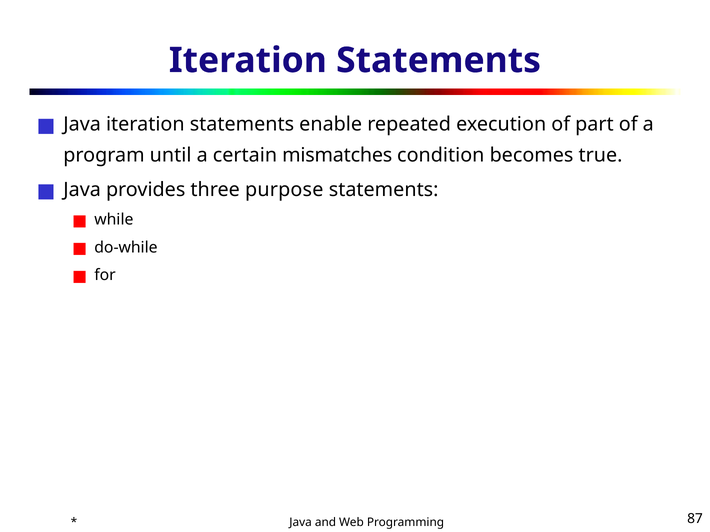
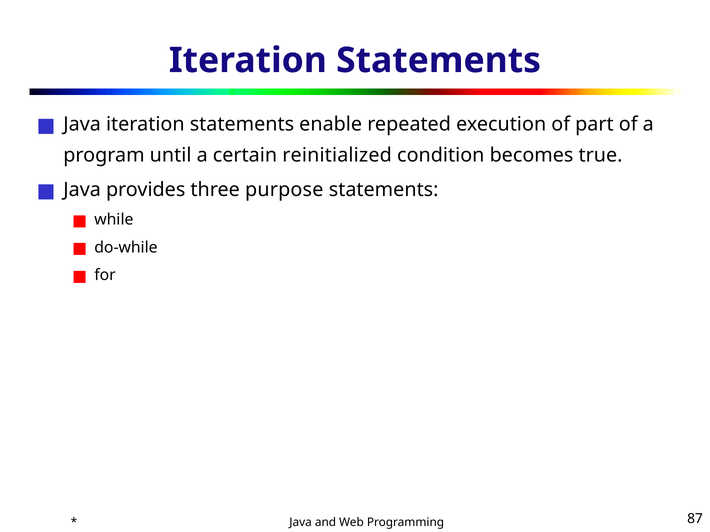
mismatches: mismatches -> reinitialized (337, 155)
